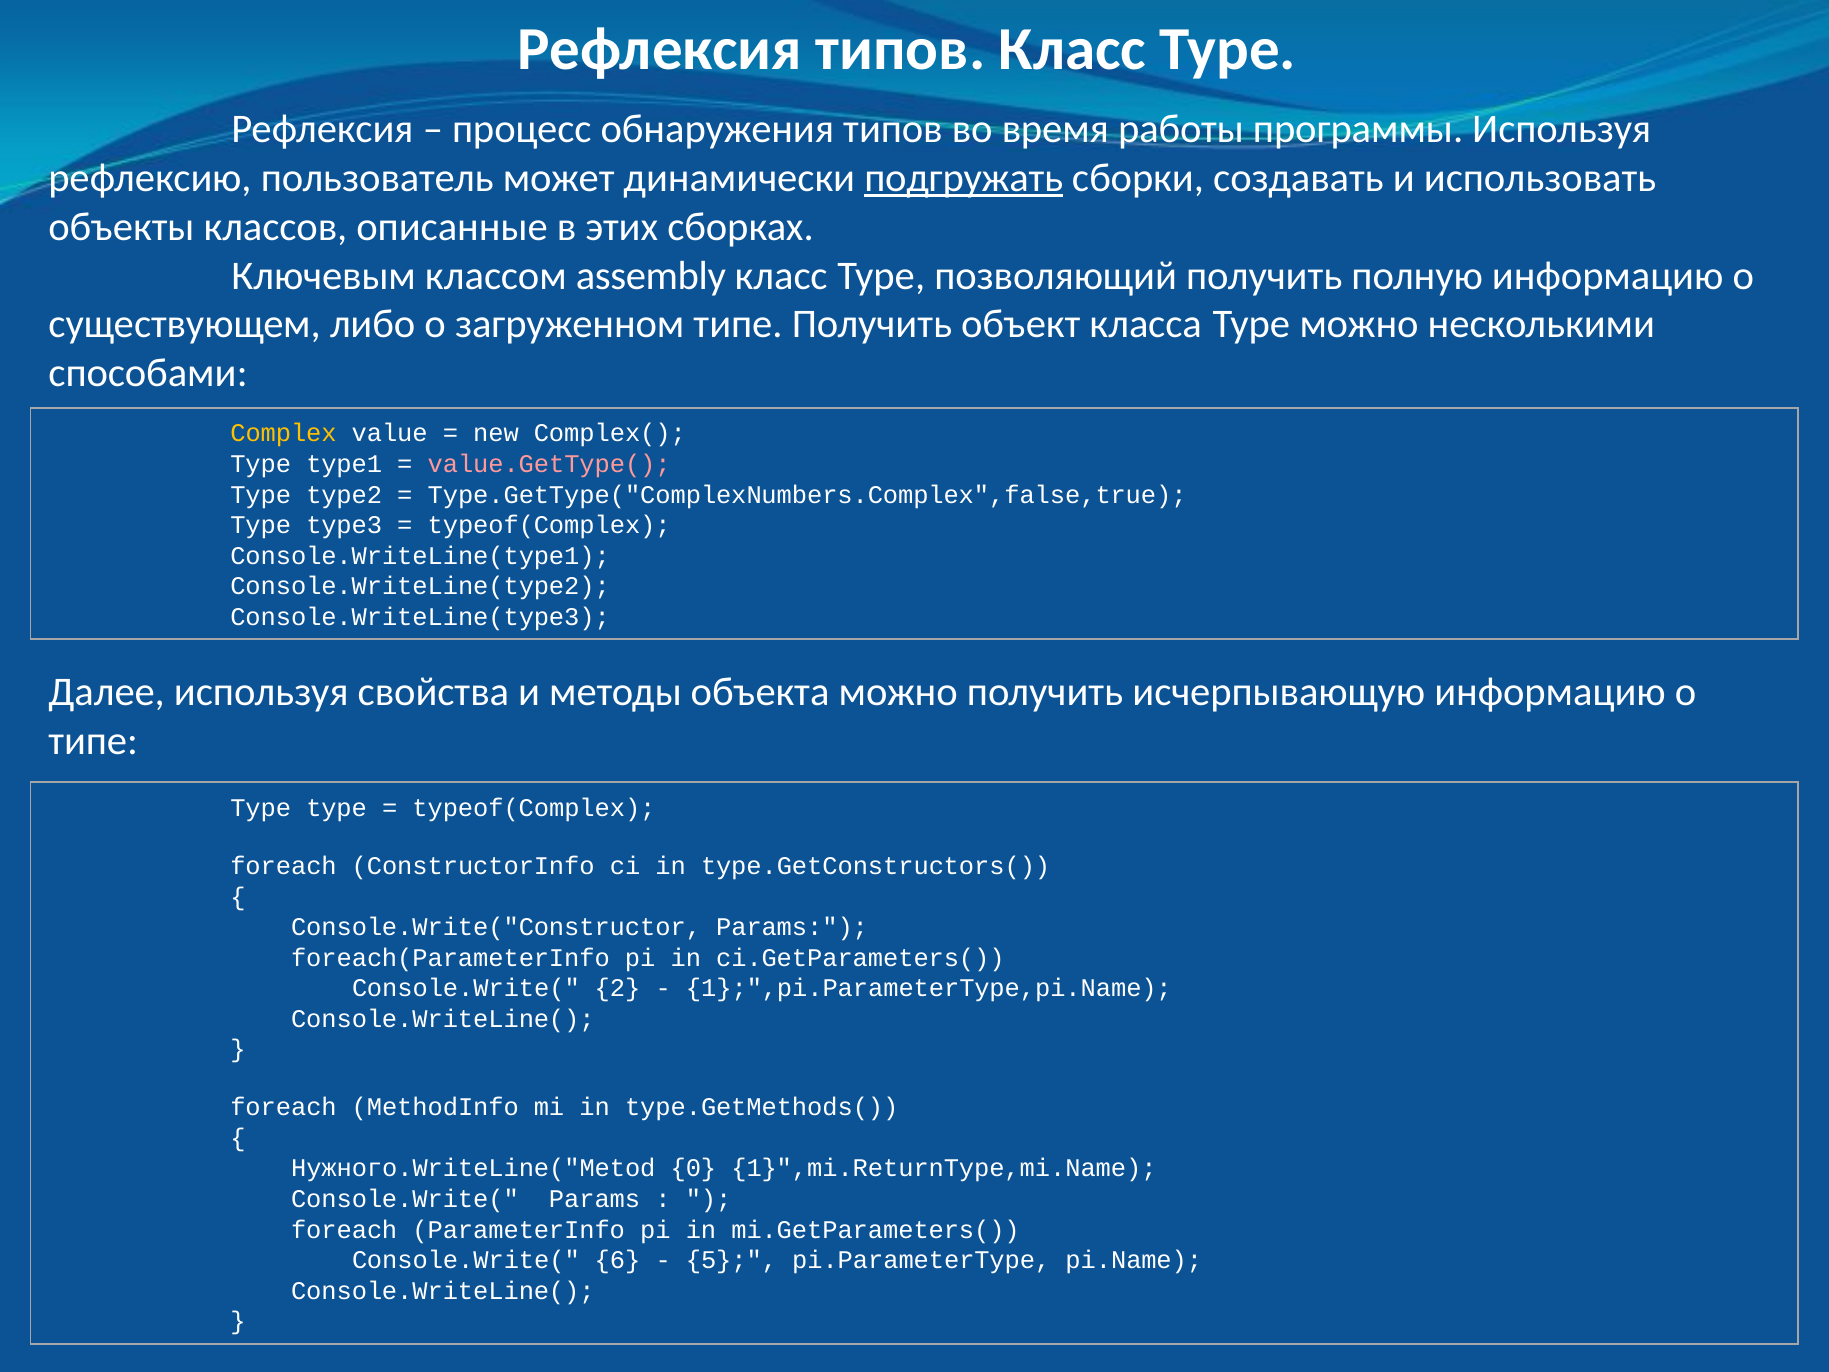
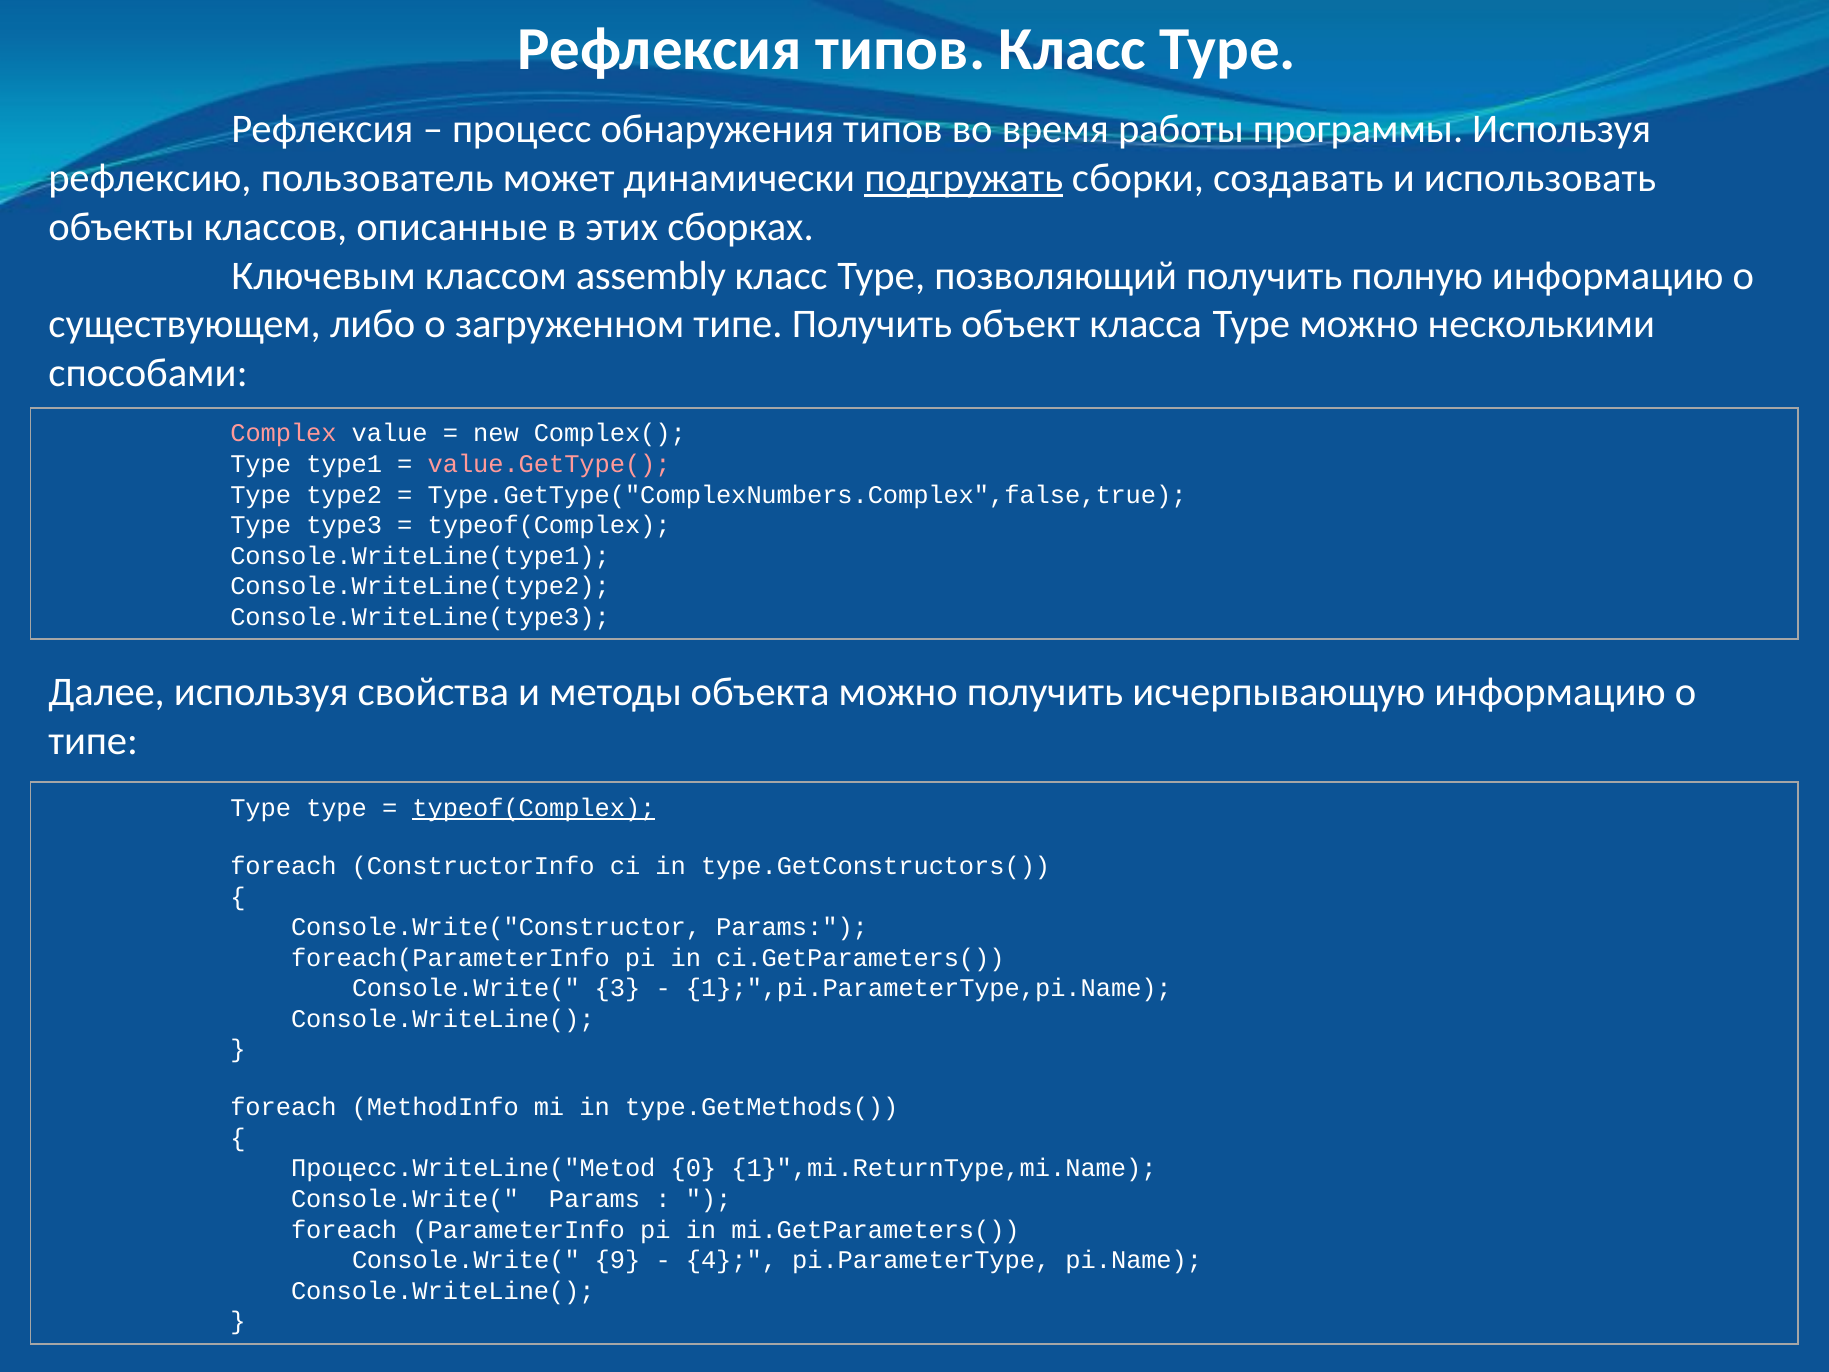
Complex colour: yellow -> pink (284, 434)
typeof(Complex underline: none -> present (534, 808)
2: 2 -> 3 (618, 988)
Нужного.WriteLine("Metod: Нужного.WriteLine("Metod -> Процесс.WriteLine("Metod (473, 1168)
6: 6 -> 9 (618, 1260)
5: 5 -> 4 (731, 1260)
